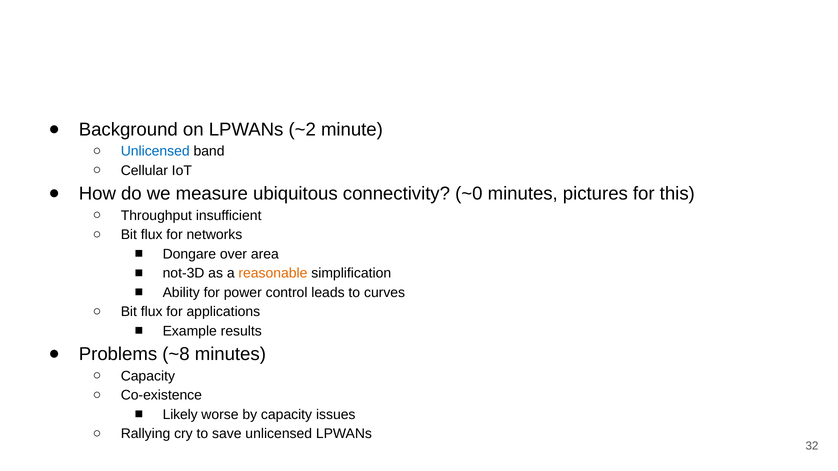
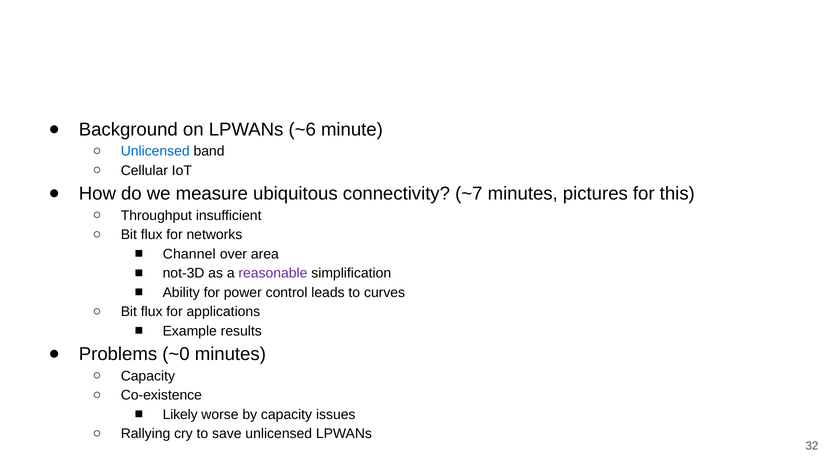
~2: ~2 -> ~6 (302, 130)
~0: ~0 -> ~7 (469, 194)
Dongare: Dongare -> Channel (189, 254)
reasonable colour: orange -> purple (273, 274)
~8: ~8 -> ~0 (176, 355)
